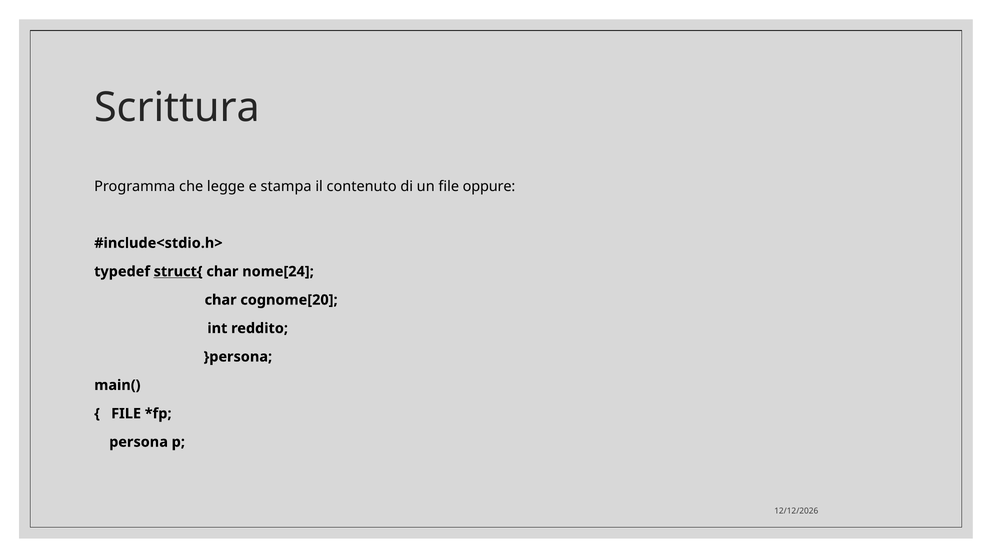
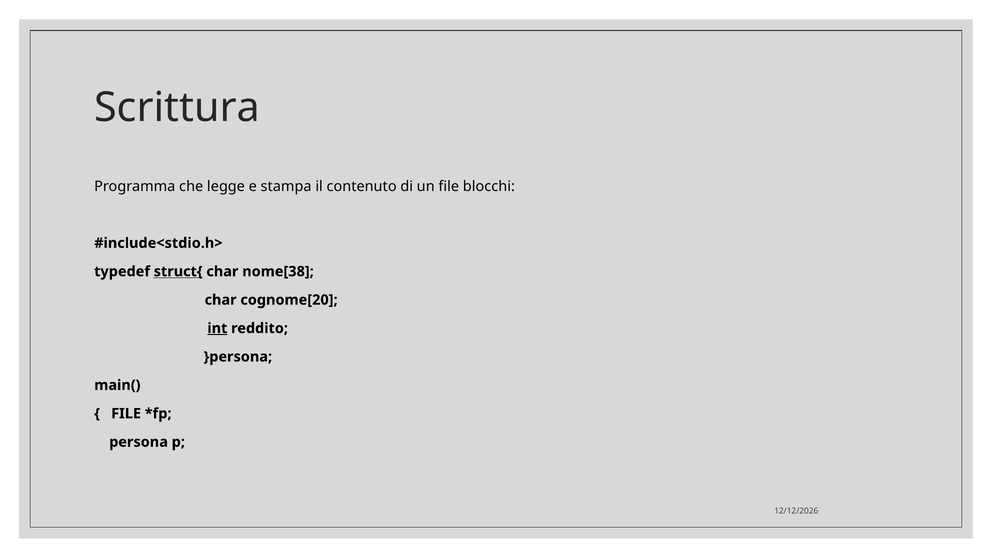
oppure: oppure -> blocchi (489, 186)
nome[24: nome[24 -> nome[38 (278, 271)
int underline: none -> present (217, 328)
